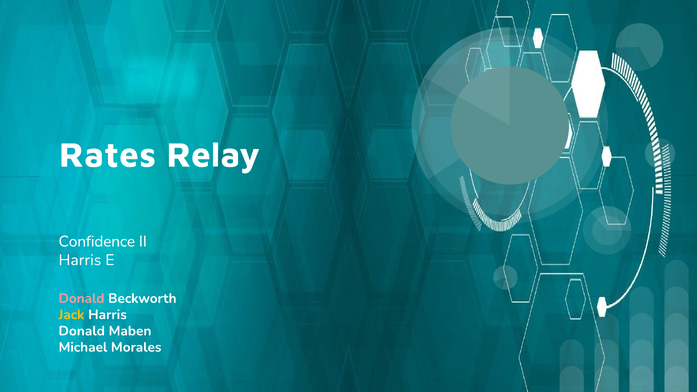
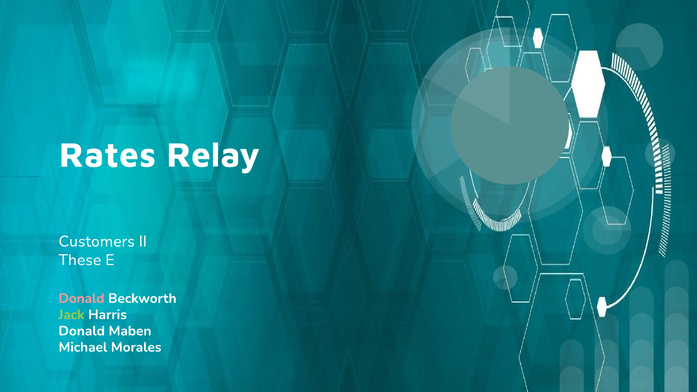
Confidence: Confidence -> Customers (97, 241)
Harris: Harris -> These (80, 260)
Jack colour: yellow -> light green (71, 315)
